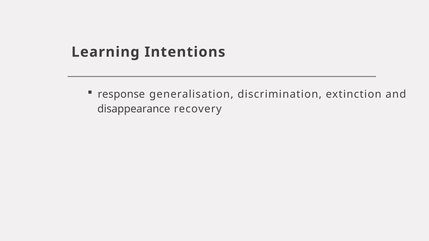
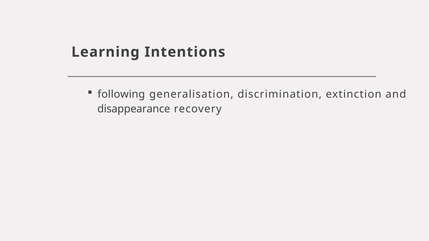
response: response -> following (121, 94)
